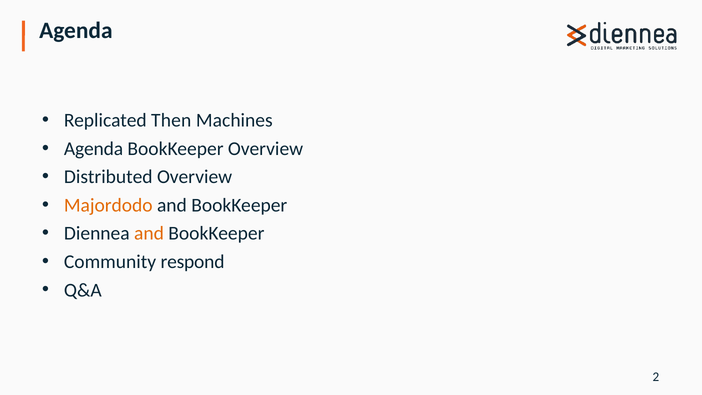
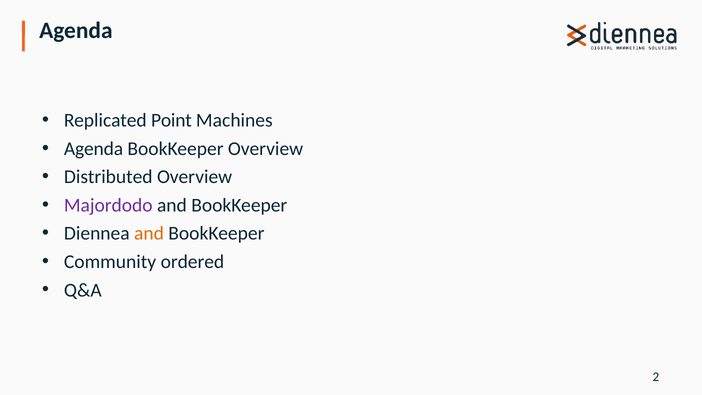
Then: Then -> Point (171, 120)
Majordodo colour: orange -> purple (108, 205)
respond: respond -> ordered (192, 262)
